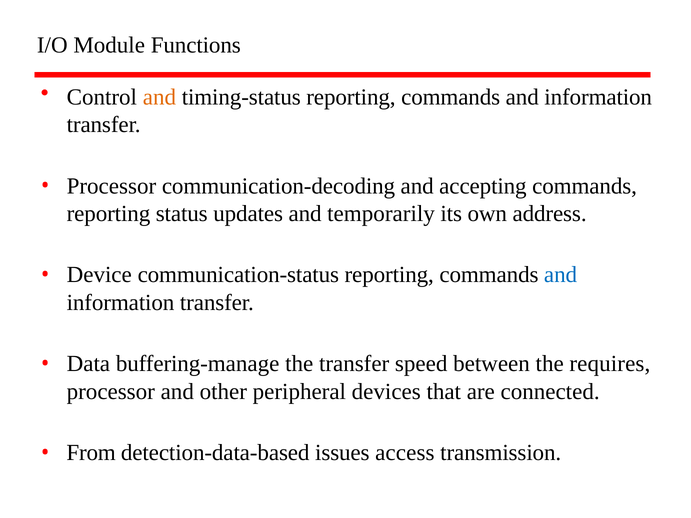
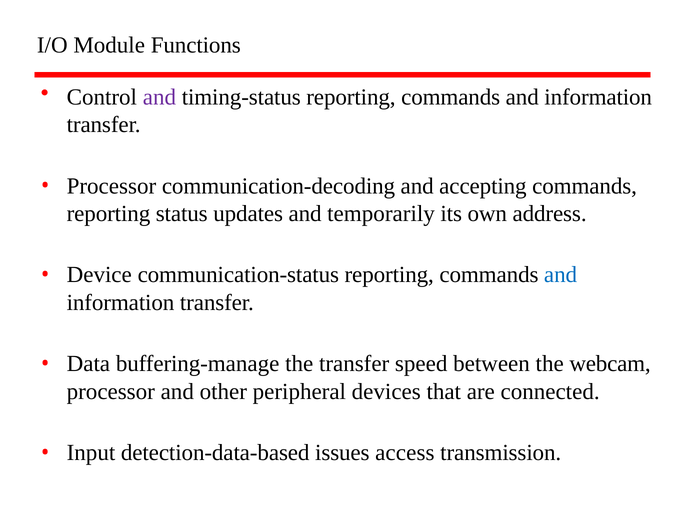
and colour: orange -> purple (159, 97)
requires: requires -> webcam (610, 364)
From: From -> Input (91, 453)
